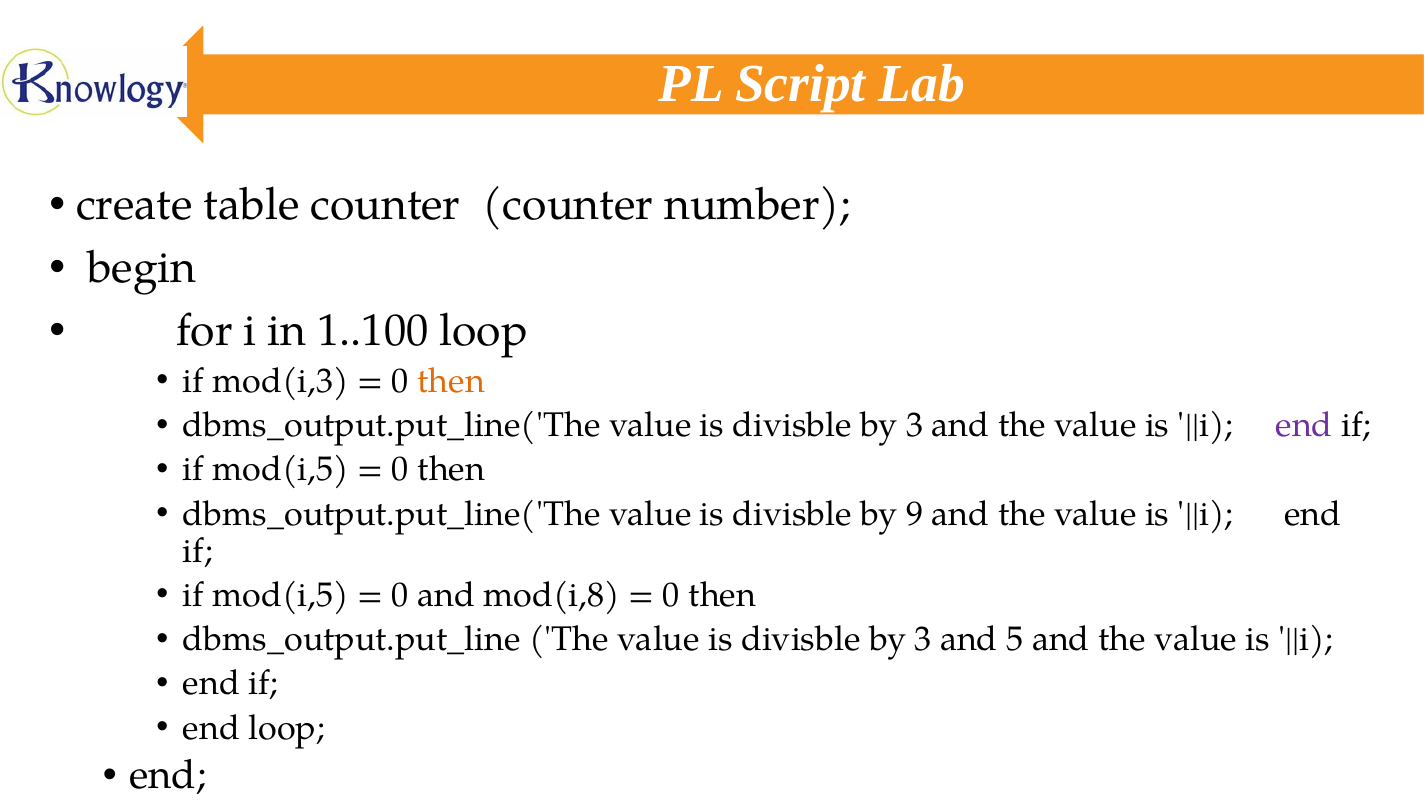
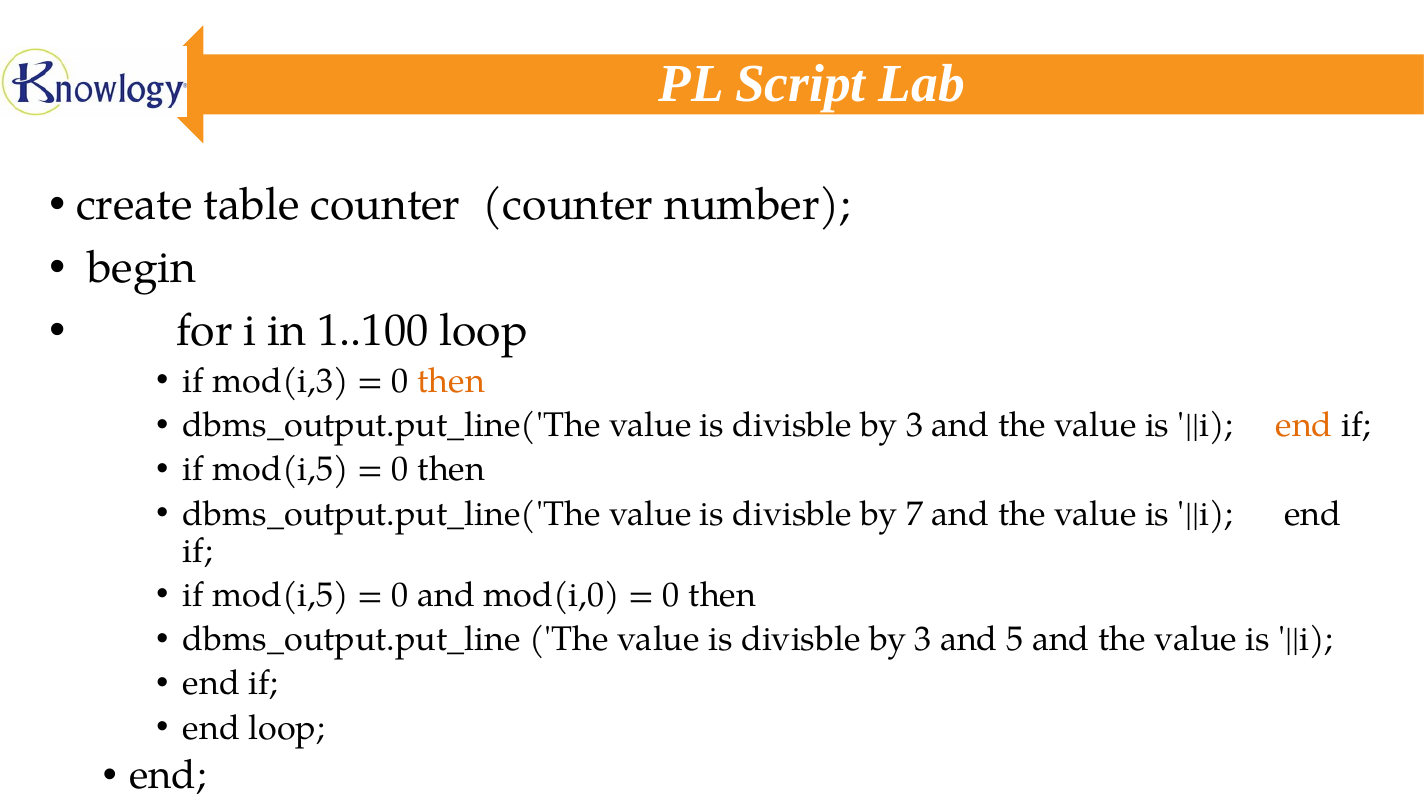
end colour: purple -> orange (1304, 425)
9: 9 -> 7 (915, 514)
mod(i,8: mod(i,8 -> mod(i,0 (552, 595)
